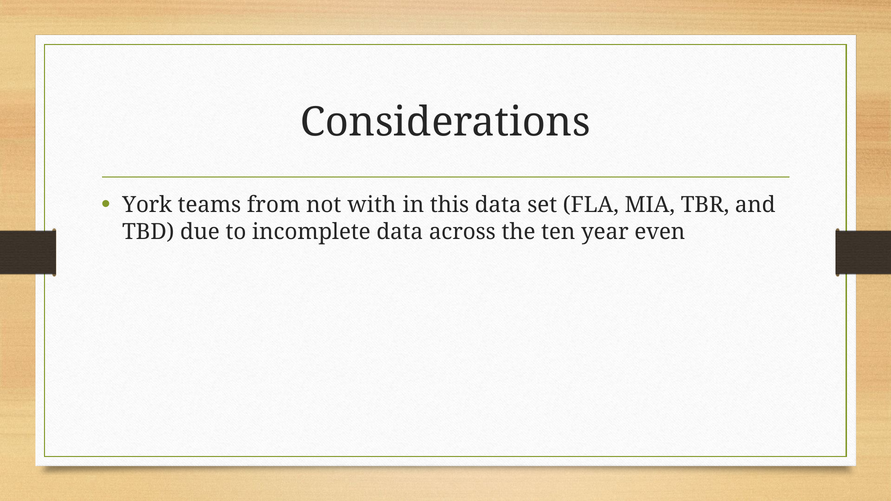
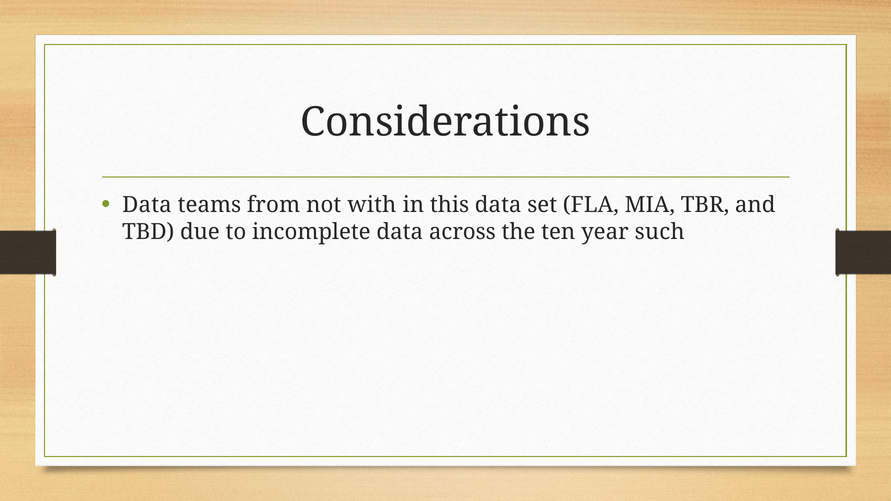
York: York -> Data (147, 205)
even: even -> such (660, 232)
